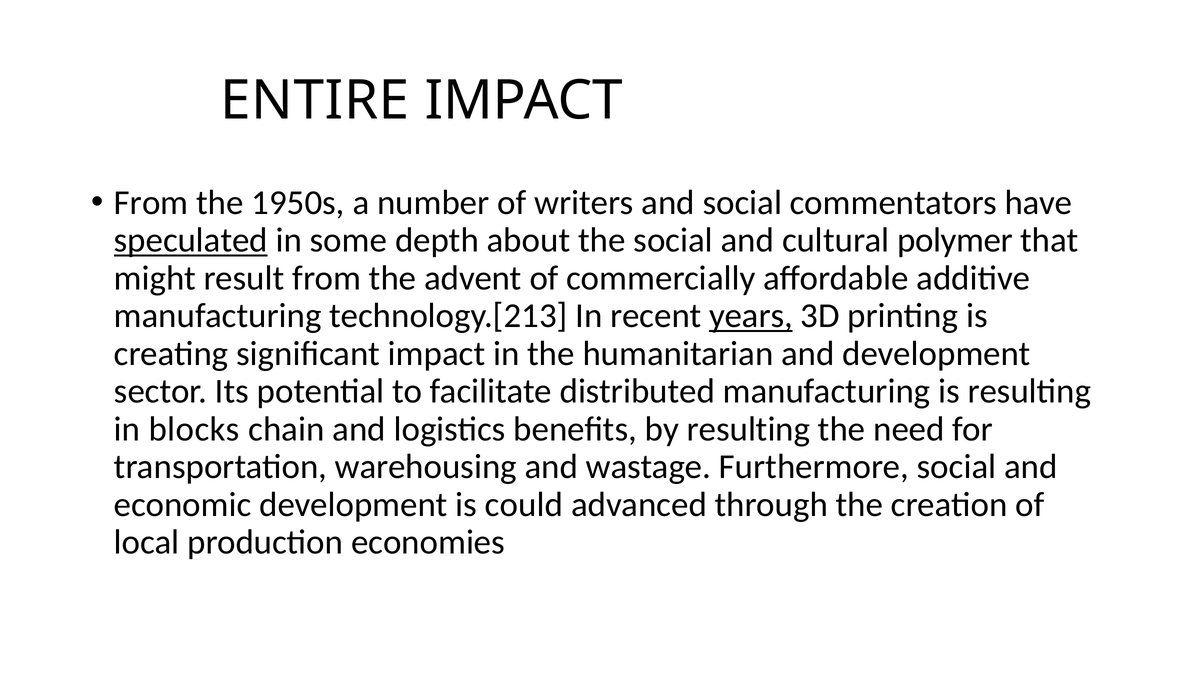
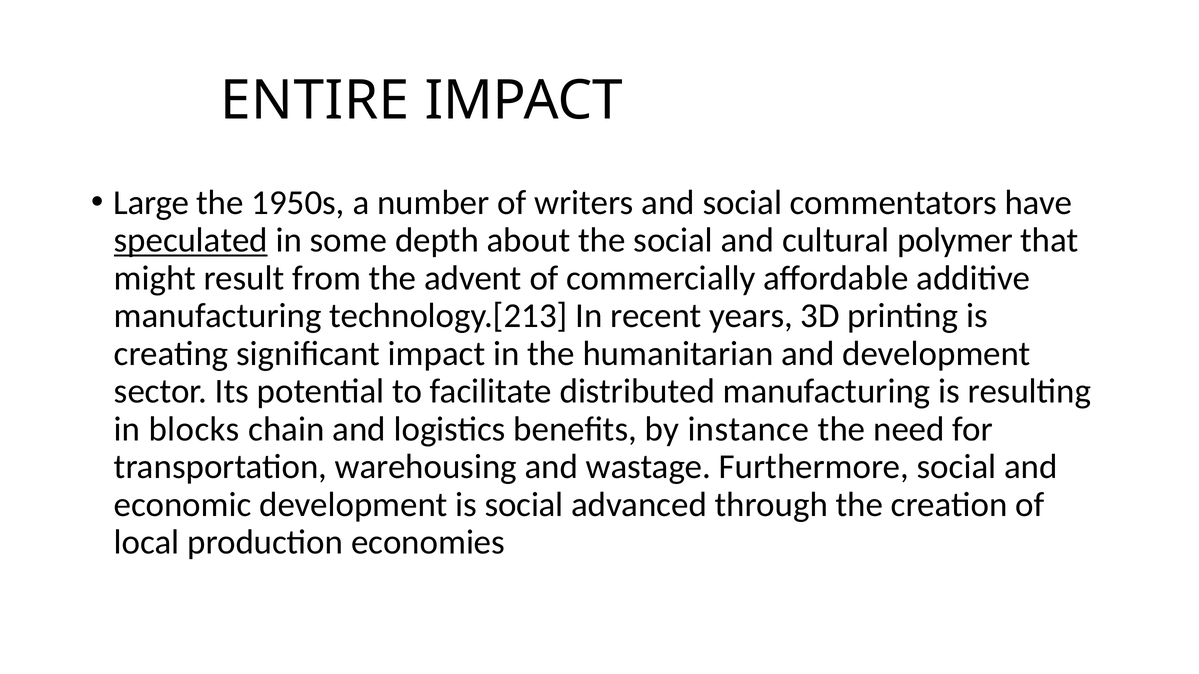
From: From -> Large (151, 203)
years underline: present -> none (751, 316)
by resulting: resulting -> instance (748, 429)
is could: could -> social (524, 505)
